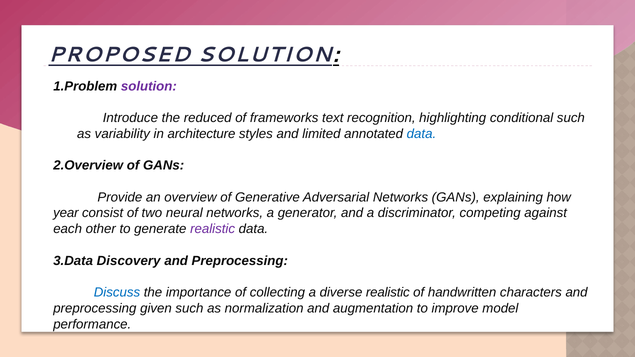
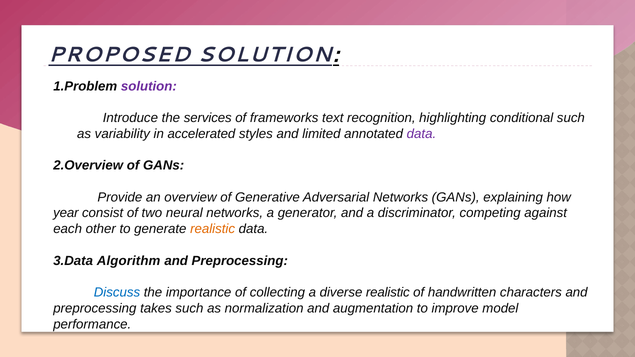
reduced: reduced -> services (208, 118)
architecture: architecture -> accelerated (201, 134)
data colour: blue -> purple (421, 134)
realistic colour: purple -> orange (213, 229)
Discovery: Discovery -> Algorithm (129, 261)
given: given -> takes (156, 309)
